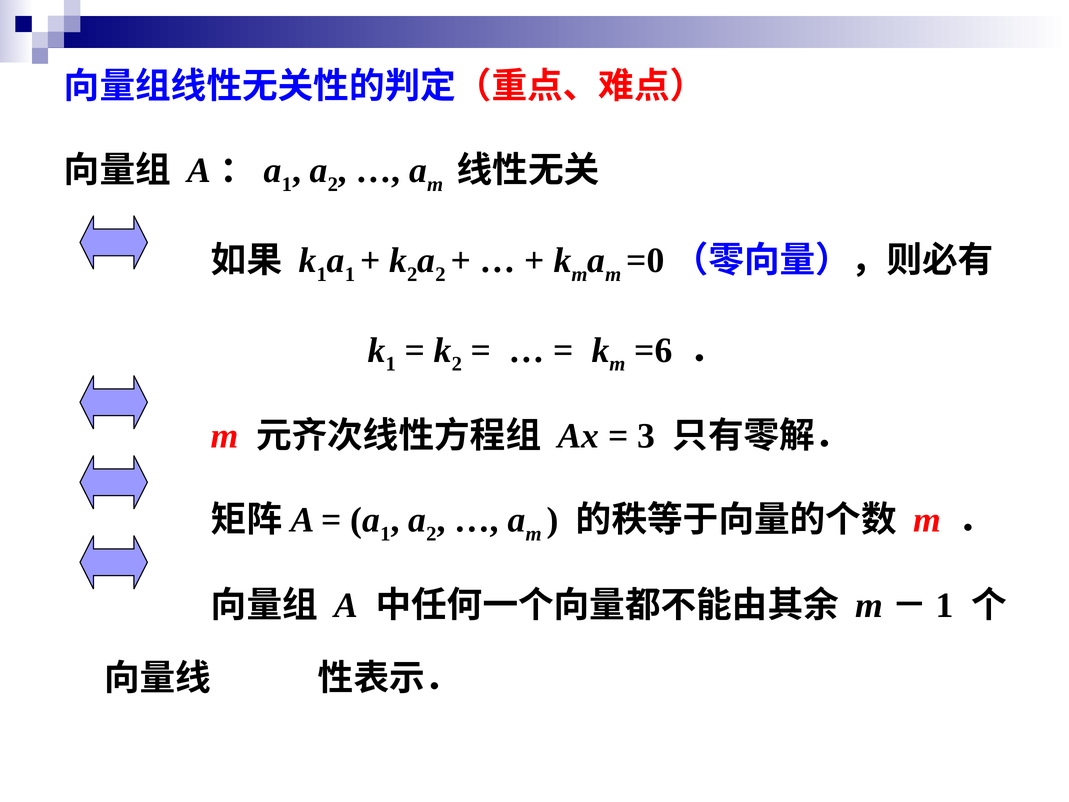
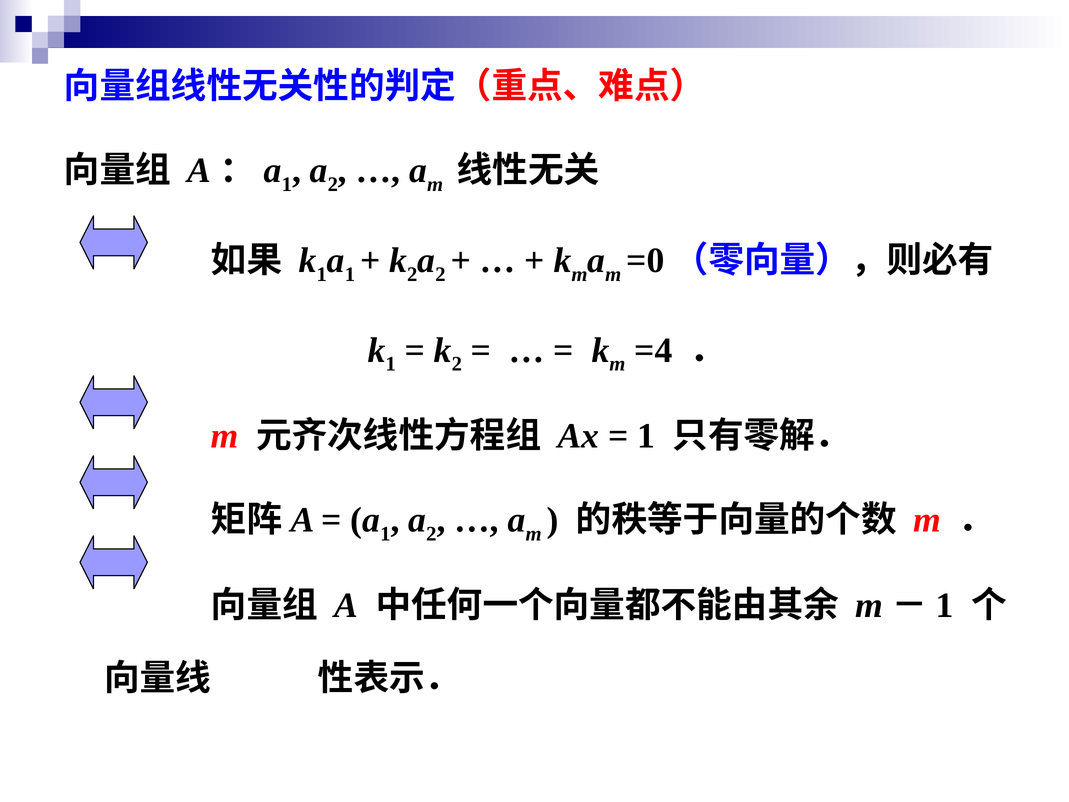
=6: =6 -> =4 (653, 350)
3: 3 -> 1 (646, 436)
